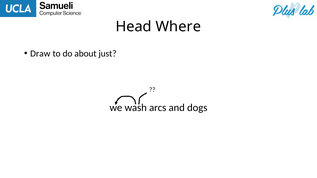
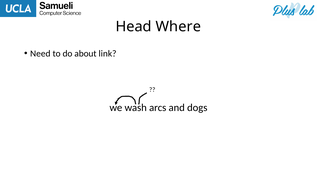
Draw: Draw -> Need (40, 54)
just: just -> link (108, 54)
